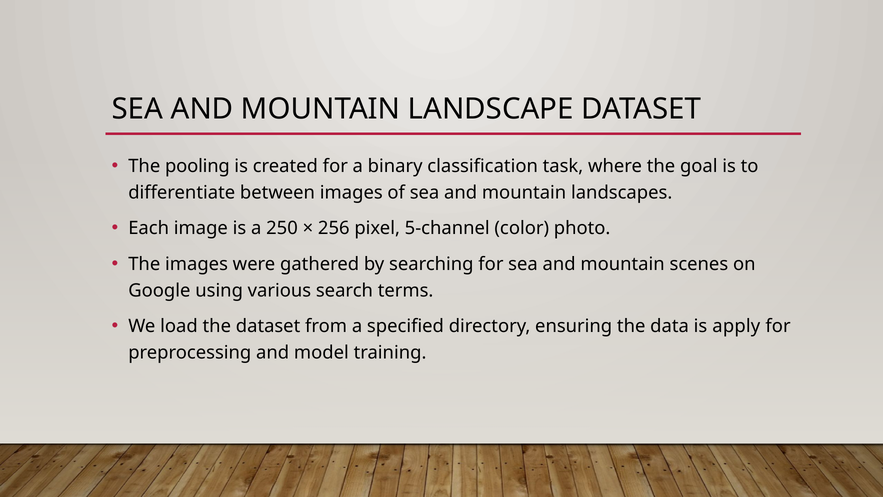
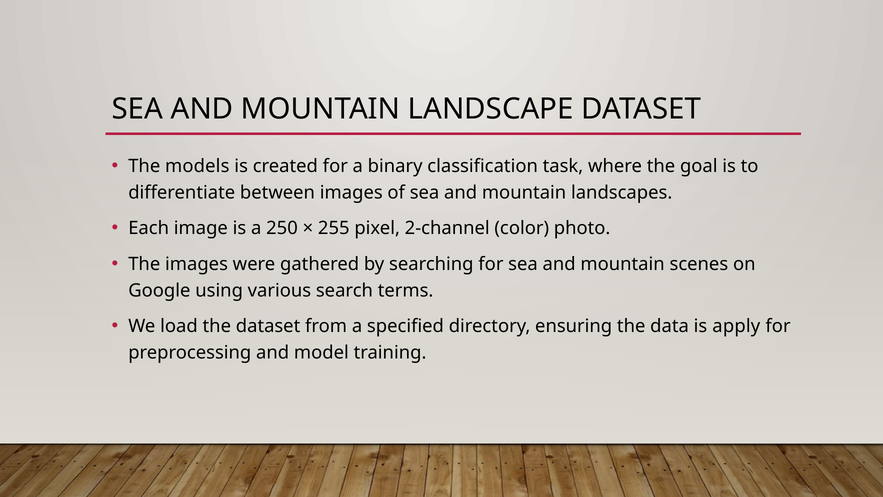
pooling: pooling -> models (197, 166)
256: 256 -> 255 (334, 228)
5-channel: 5-channel -> 2-channel (447, 228)
